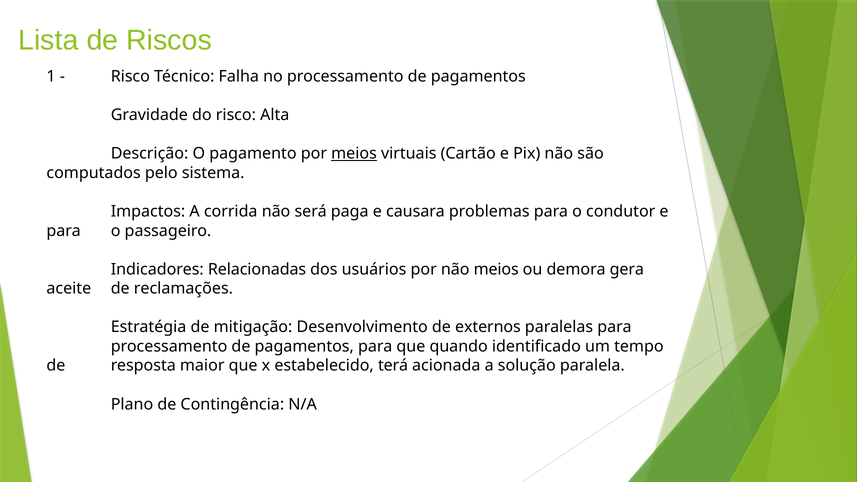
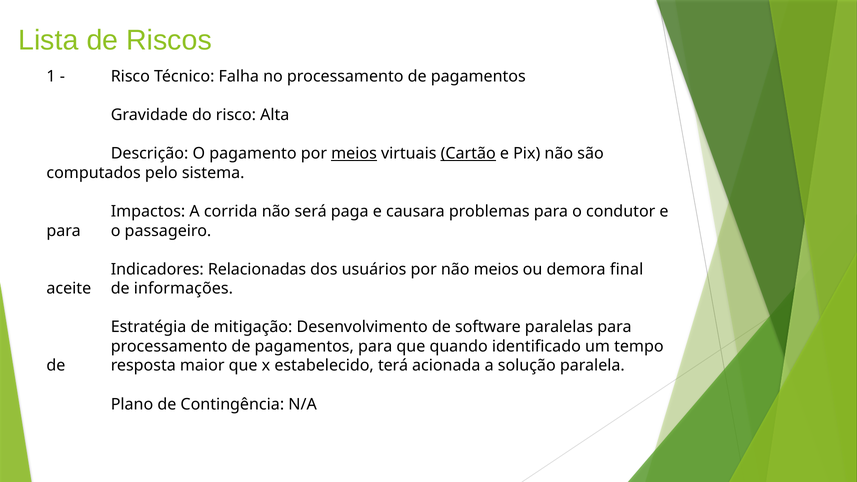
Cartão underline: none -> present (468, 154)
gera: gera -> final (627, 269)
reclamações: reclamações -> informações (183, 289)
externos: externos -> software (488, 327)
